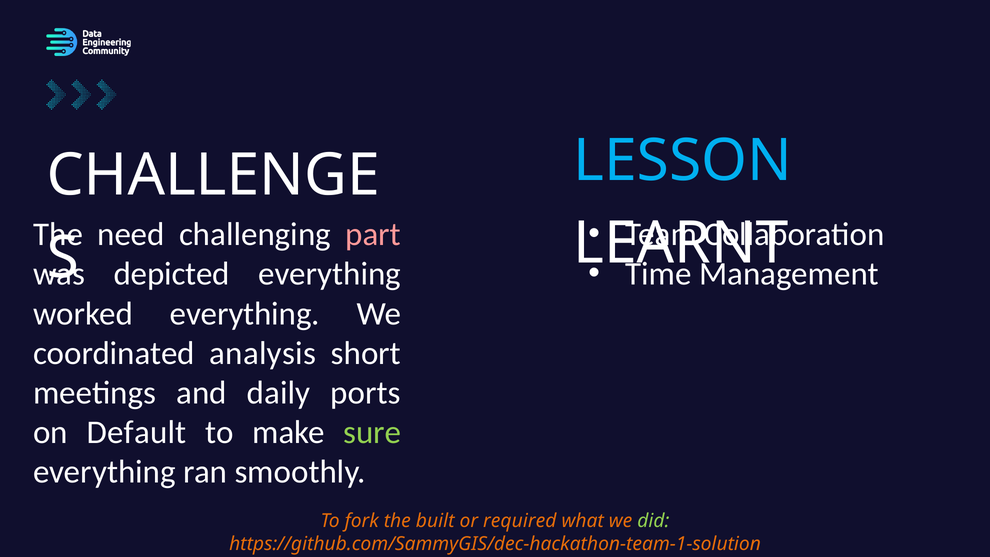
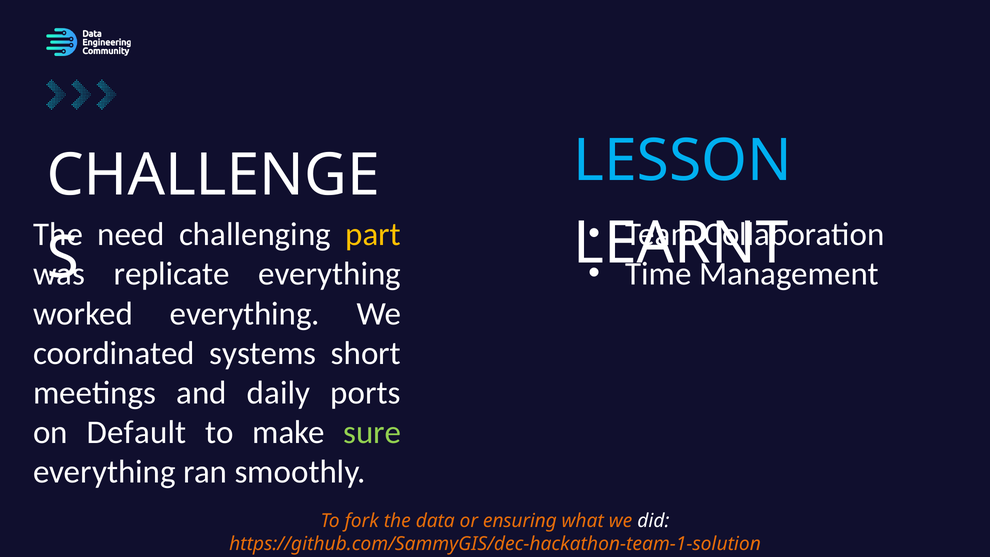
part colour: pink -> yellow (373, 234)
depicted: depicted -> replicate (172, 274)
analysis: analysis -> systems (263, 353)
built: built -> data (435, 521)
required: required -> ensuring (520, 521)
did colour: light green -> white (653, 521)
